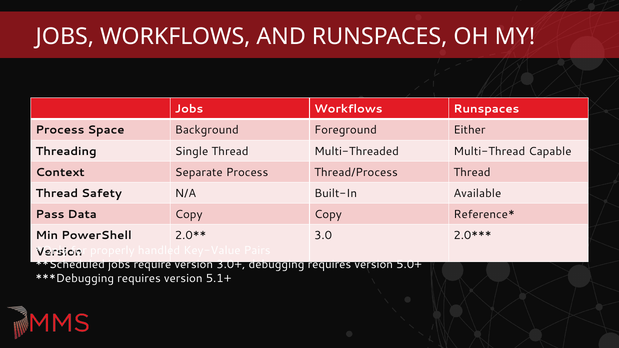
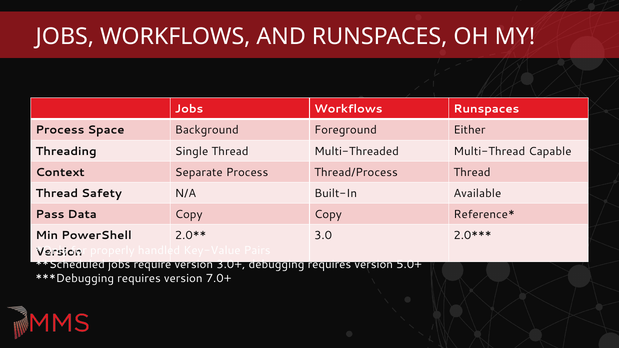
5.1+: 5.1+ -> 7.0+ (219, 278)
